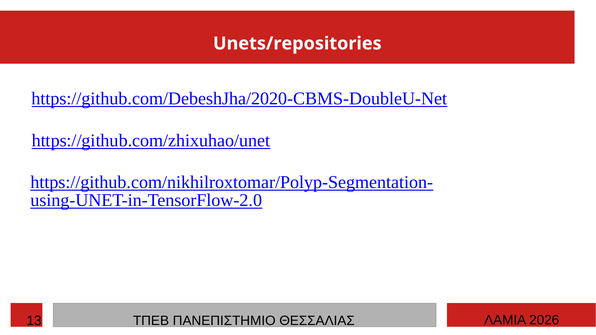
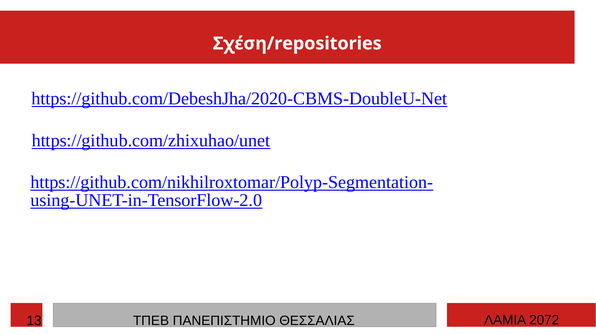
Unets/repositories: Unets/repositories -> Σχέση/repositories (297, 44)
2026: 2026 -> 2072 (544, 320)
